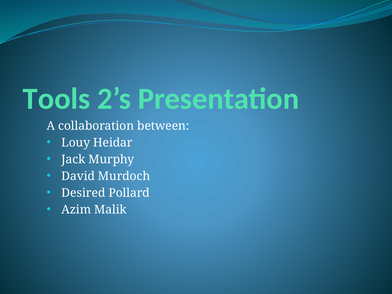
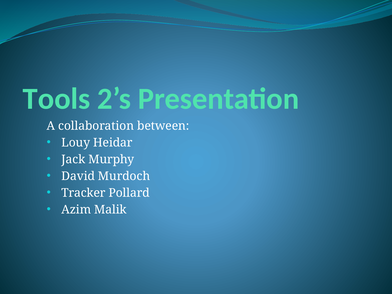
Desired: Desired -> Tracker (84, 193)
